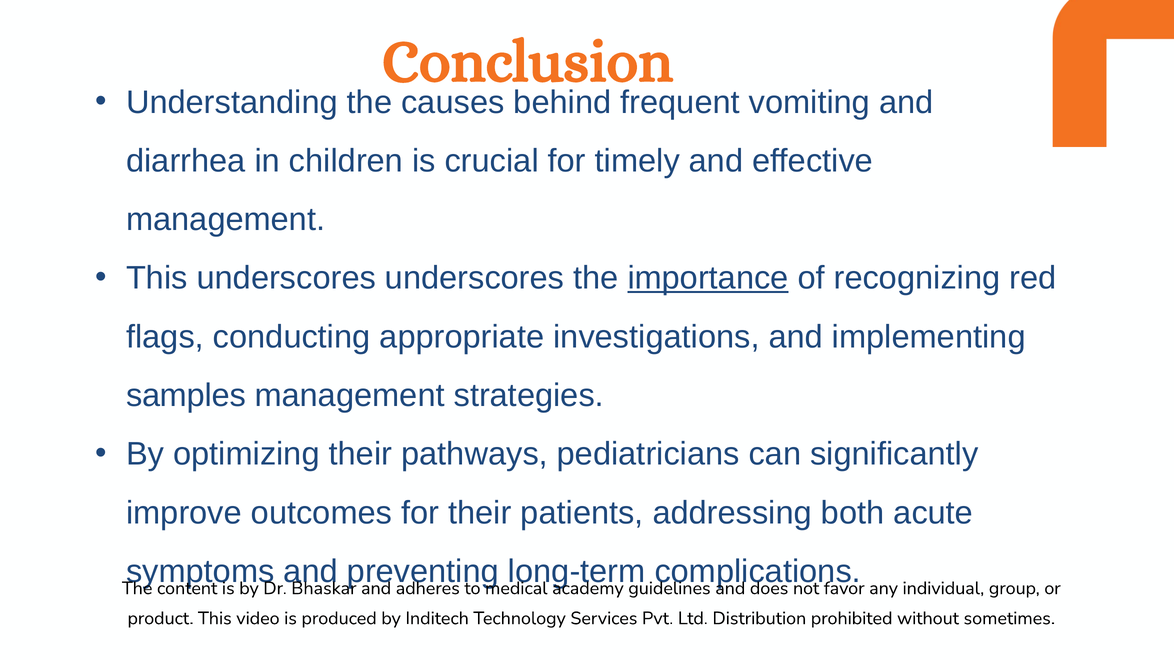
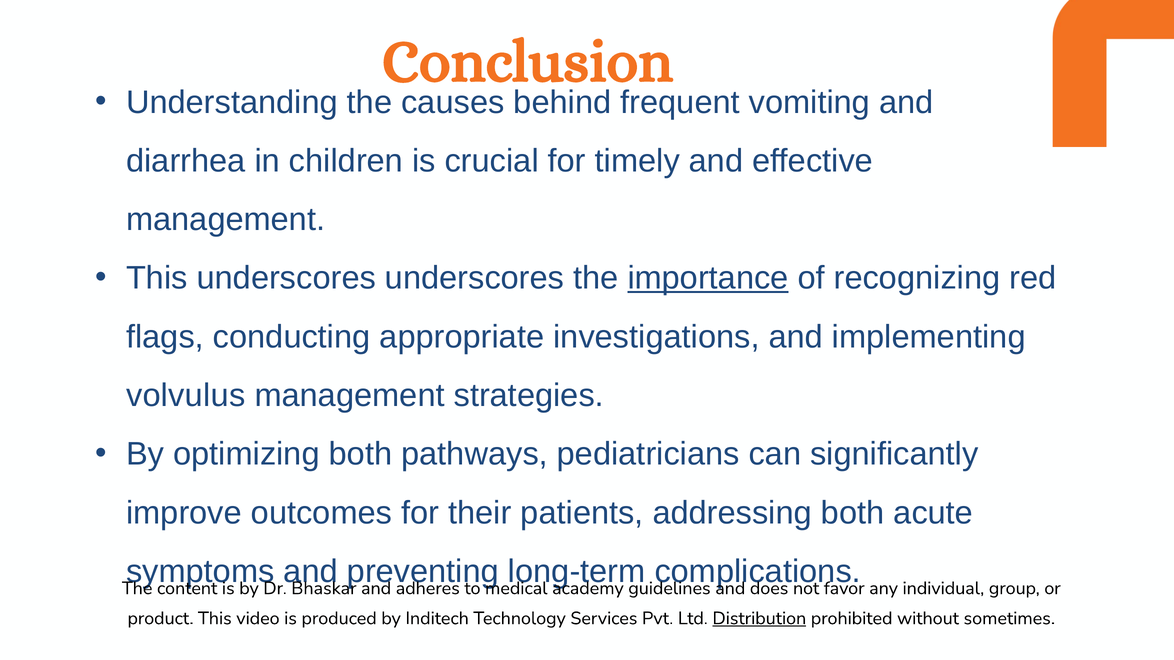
samples: samples -> volvulus (186, 396)
optimizing their: their -> both (360, 454)
Distribution underline: none -> present (759, 619)
